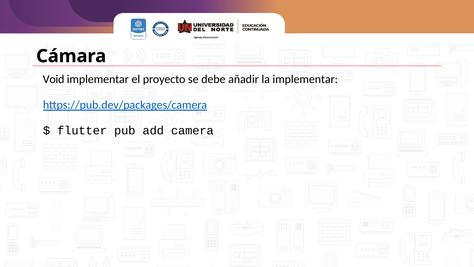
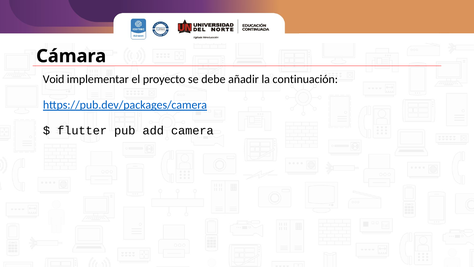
la implementar: implementar -> continuación (305, 79)
